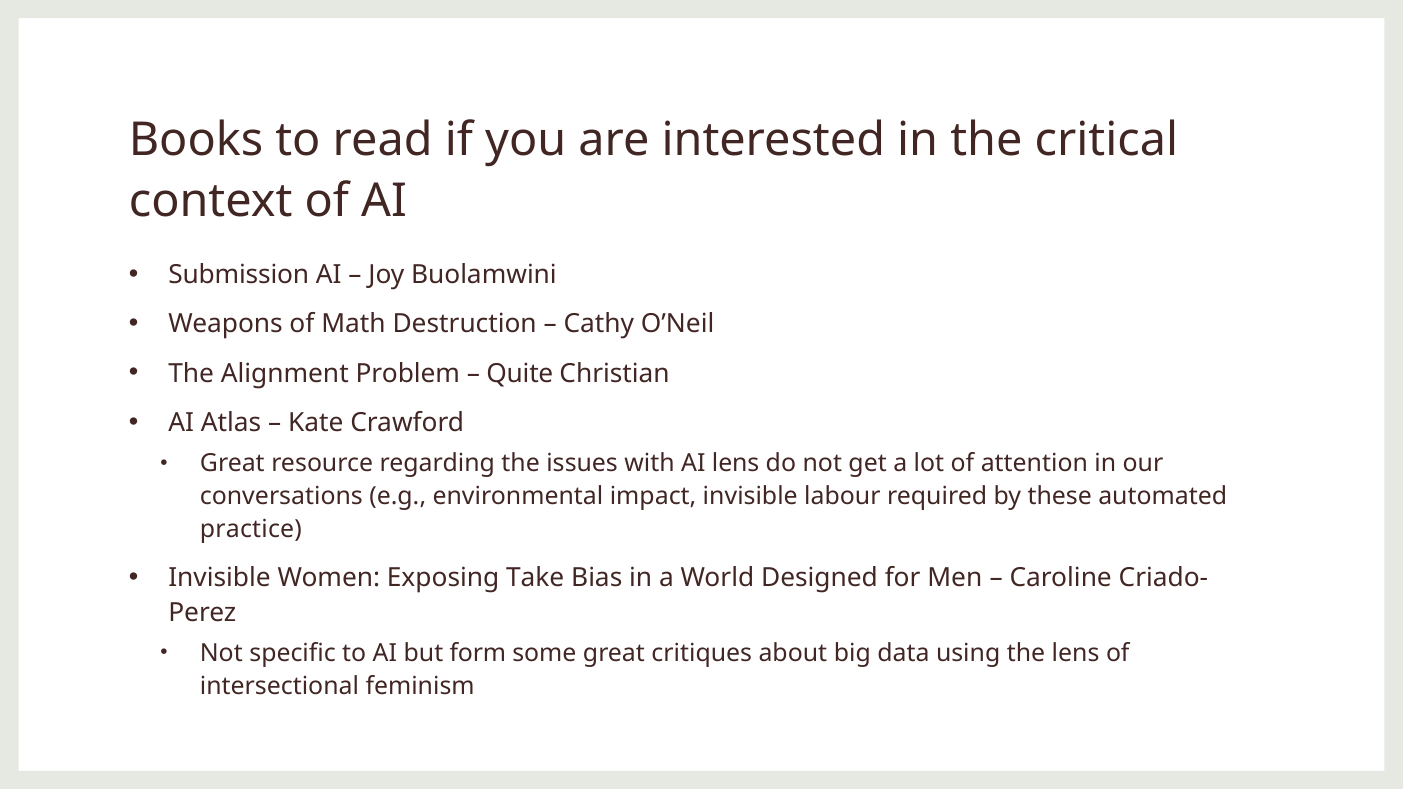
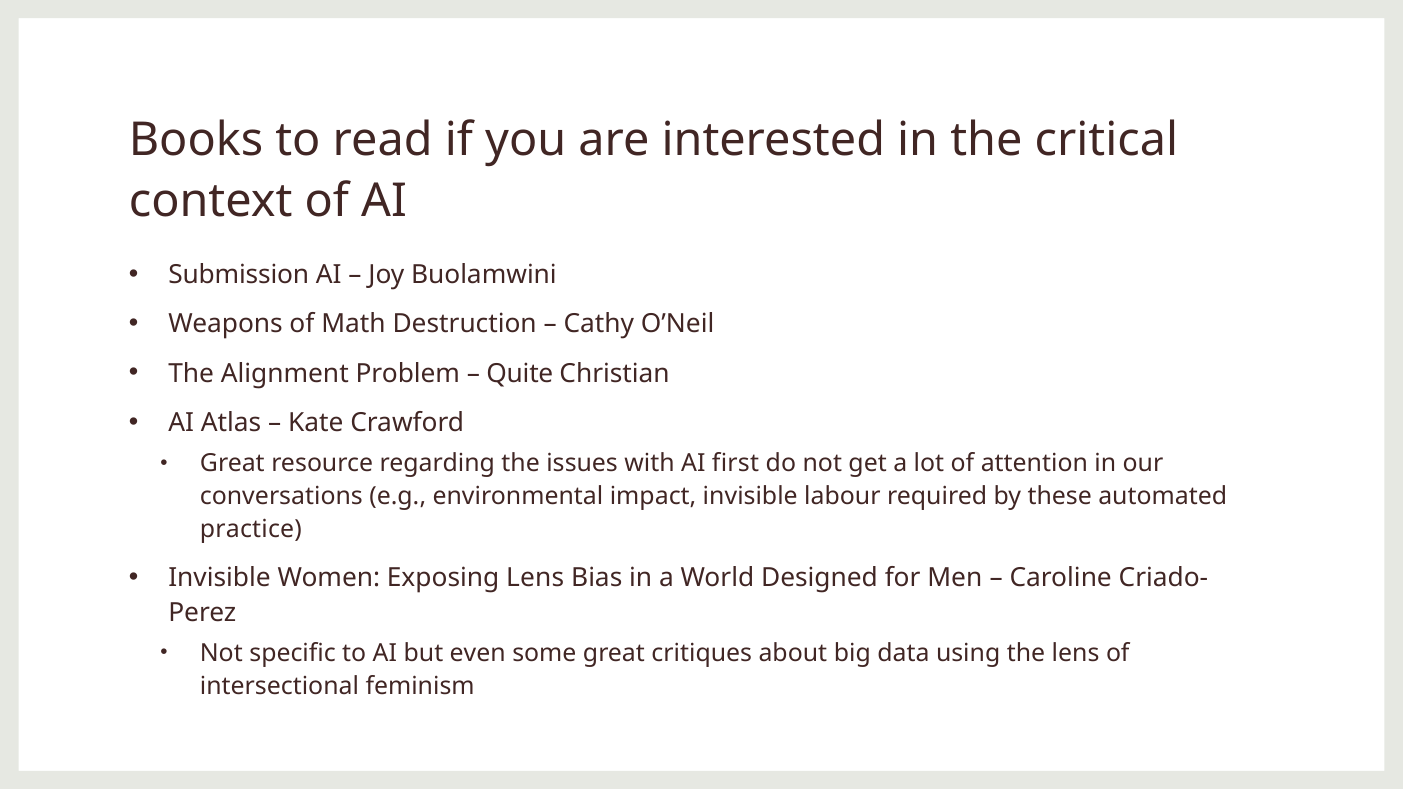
AI lens: lens -> first (736, 464)
Exposing Take: Take -> Lens (535, 578)
form: form -> even (478, 653)
